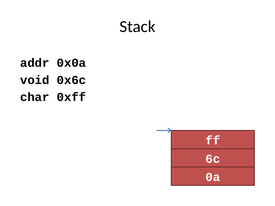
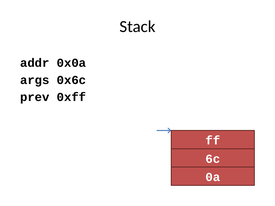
void: void -> args (35, 80)
char: char -> prev (35, 97)
